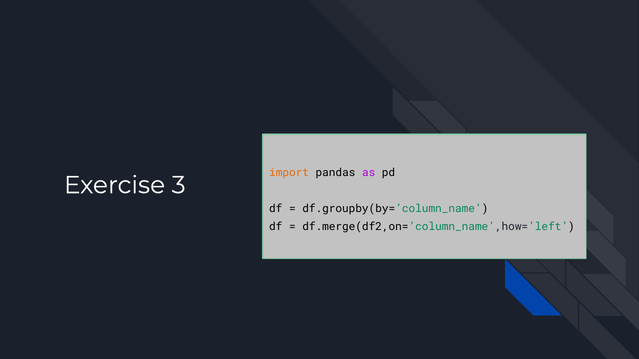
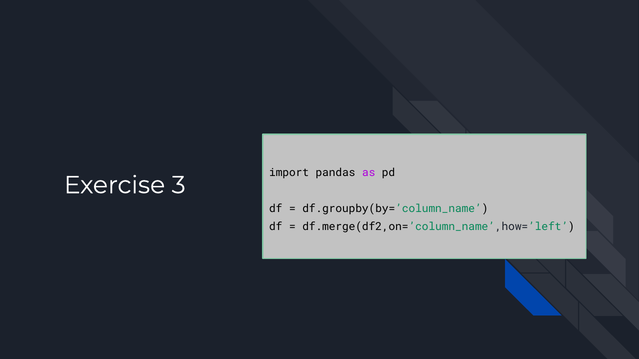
import colour: orange -> black (289, 173)
